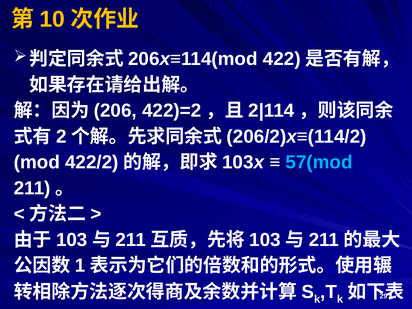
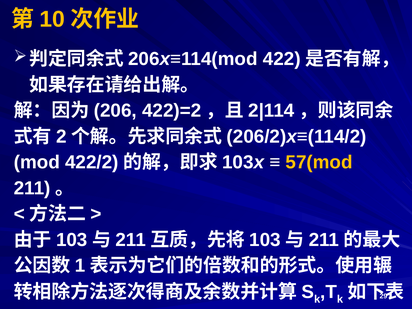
57(mod colour: light blue -> yellow (319, 162)
